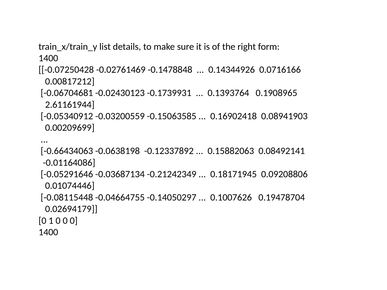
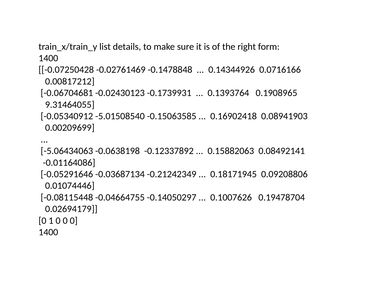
2.61161944: 2.61161944 -> 9.31464055 (70, 105)
-0.03200559: -0.03200559 -> -5.01508540 (120, 116)
-0.66434063: -0.66434063 -> -5.06434063 (67, 151)
